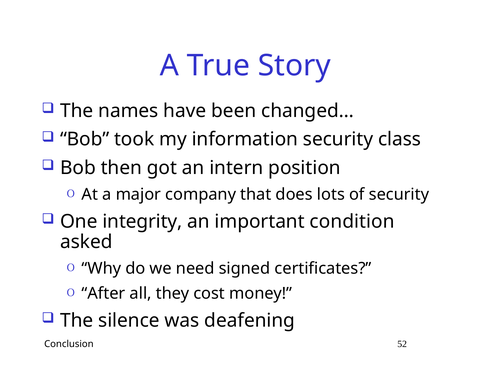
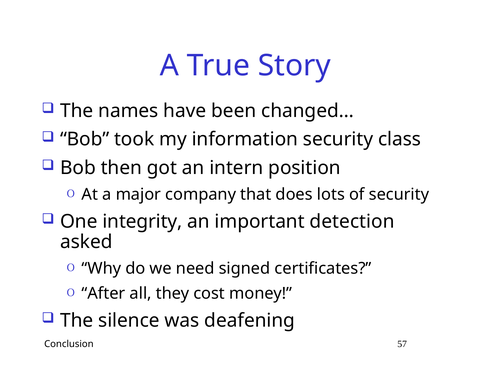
condition: condition -> detection (352, 222)
52: 52 -> 57 (402, 344)
